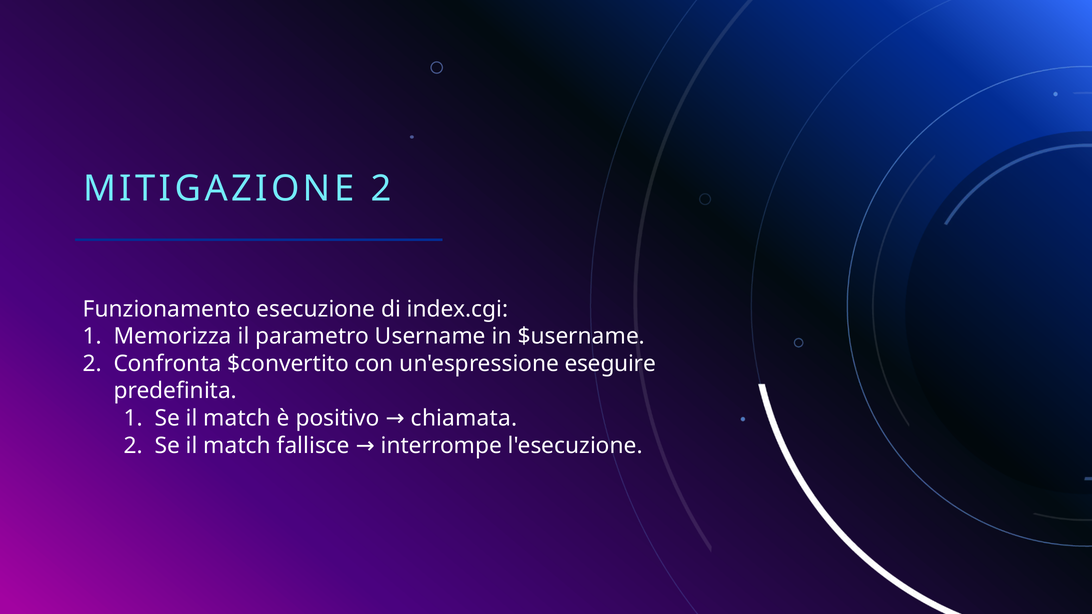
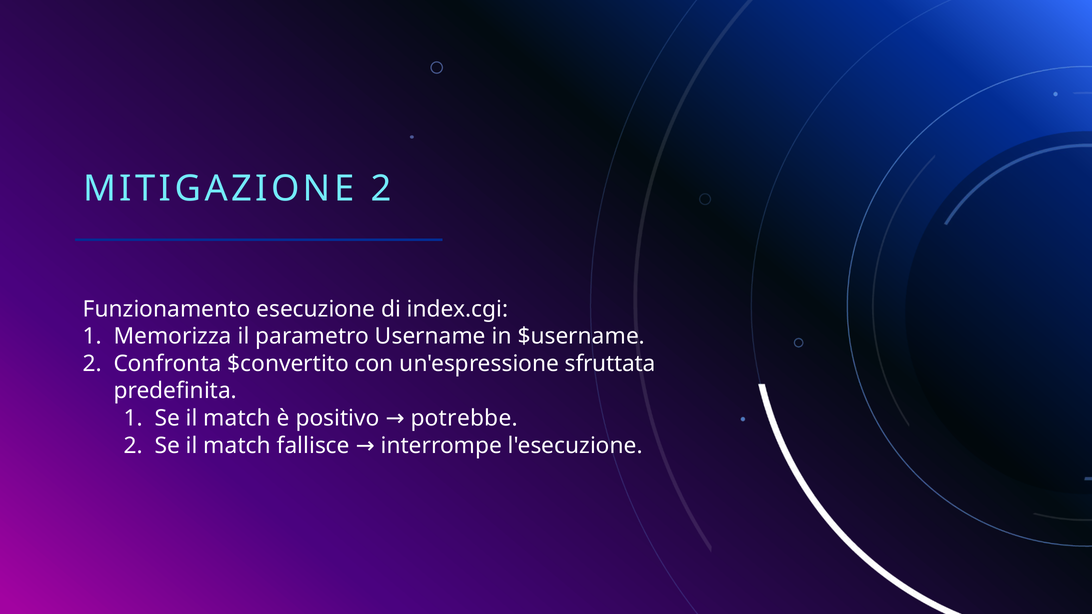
eseguire: eseguire -> sfruttata (610, 364)
chiamata: chiamata -> potrebbe (464, 418)
